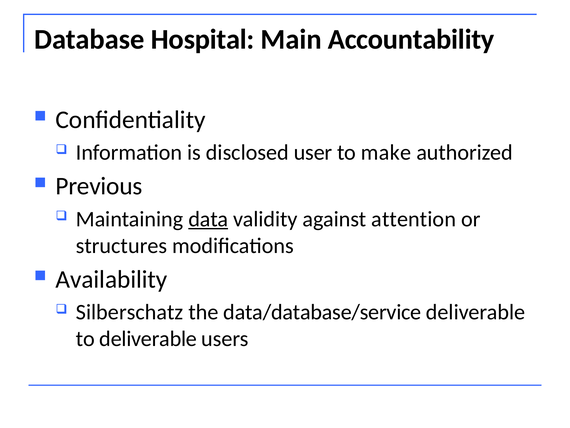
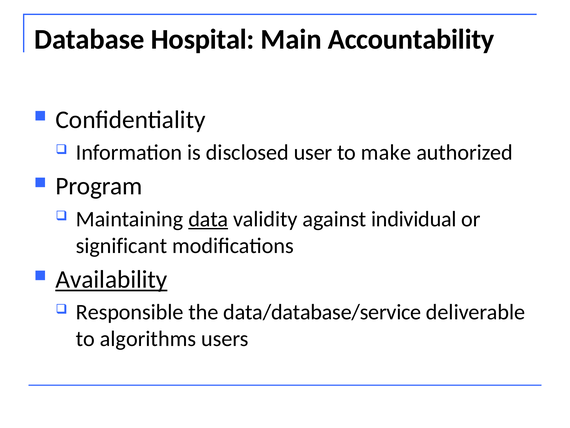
Previous: Previous -> Program (99, 186)
attention: attention -> individual (414, 219)
structures: structures -> significant (121, 245)
Availability underline: none -> present (111, 279)
Silberschatz: Silberschatz -> Responsible (130, 312)
to deliverable: deliverable -> algorithms (148, 339)
